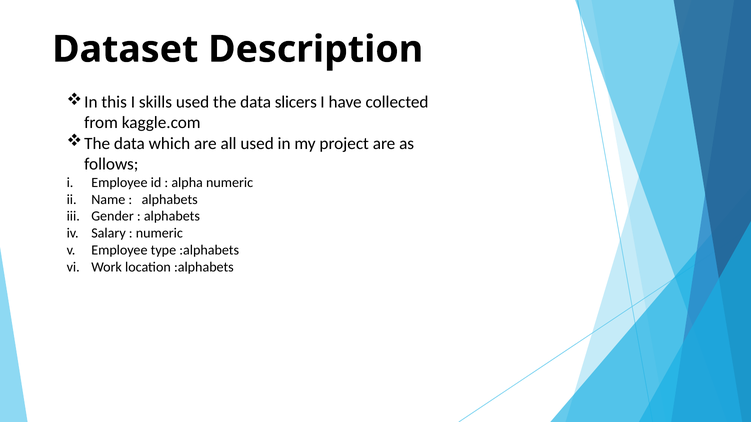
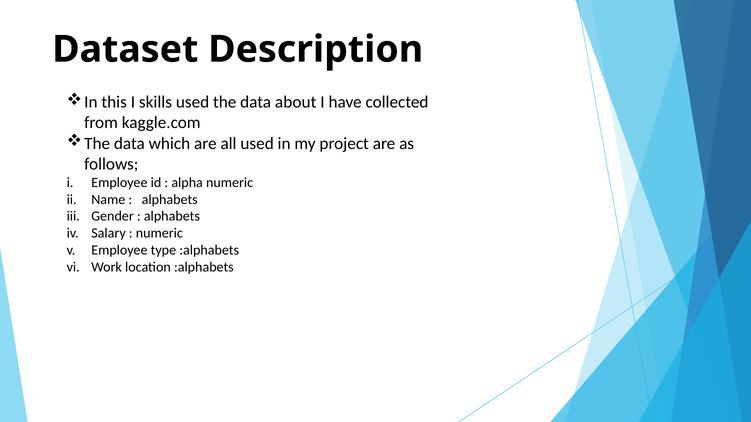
slicers: slicers -> about (296, 102)
